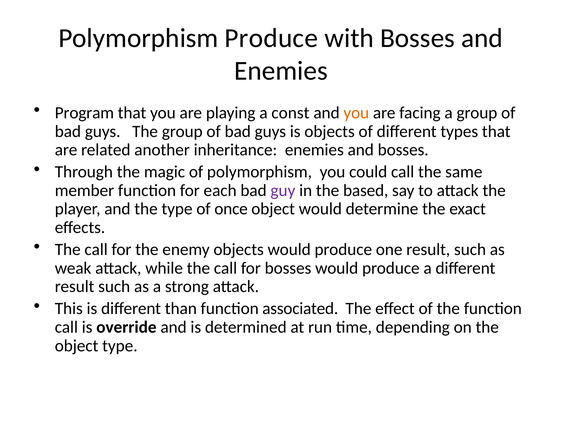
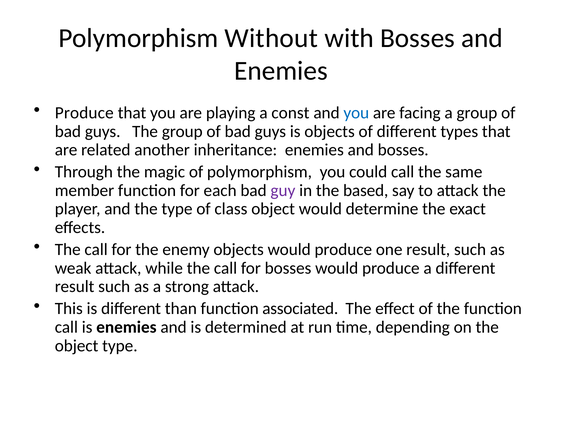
Polymorphism Produce: Produce -> Without (271, 38)
Program: Program -> Produce (84, 113)
you colour: orange -> blue (356, 113)
once: once -> class (231, 209)
is override: override -> enemies (126, 327)
